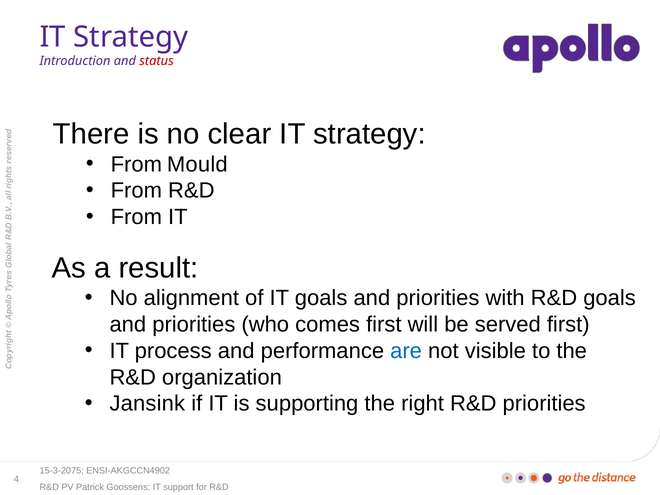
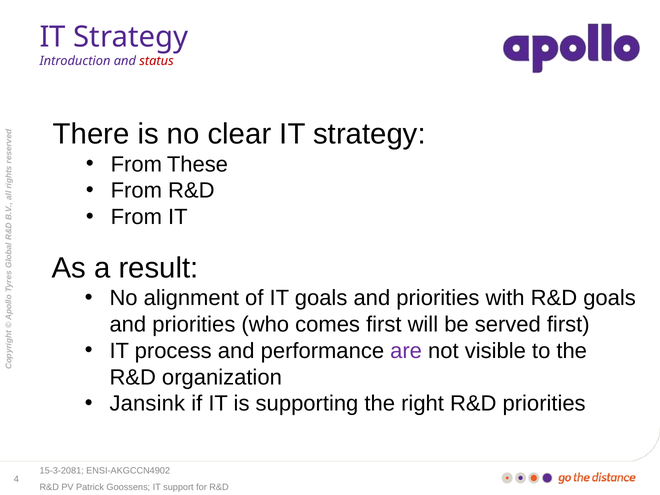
Mould: Mould -> These (197, 164)
are colour: blue -> purple (406, 351)
15-3-2075: 15-3-2075 -> 15-3-2081 (62, 471)
